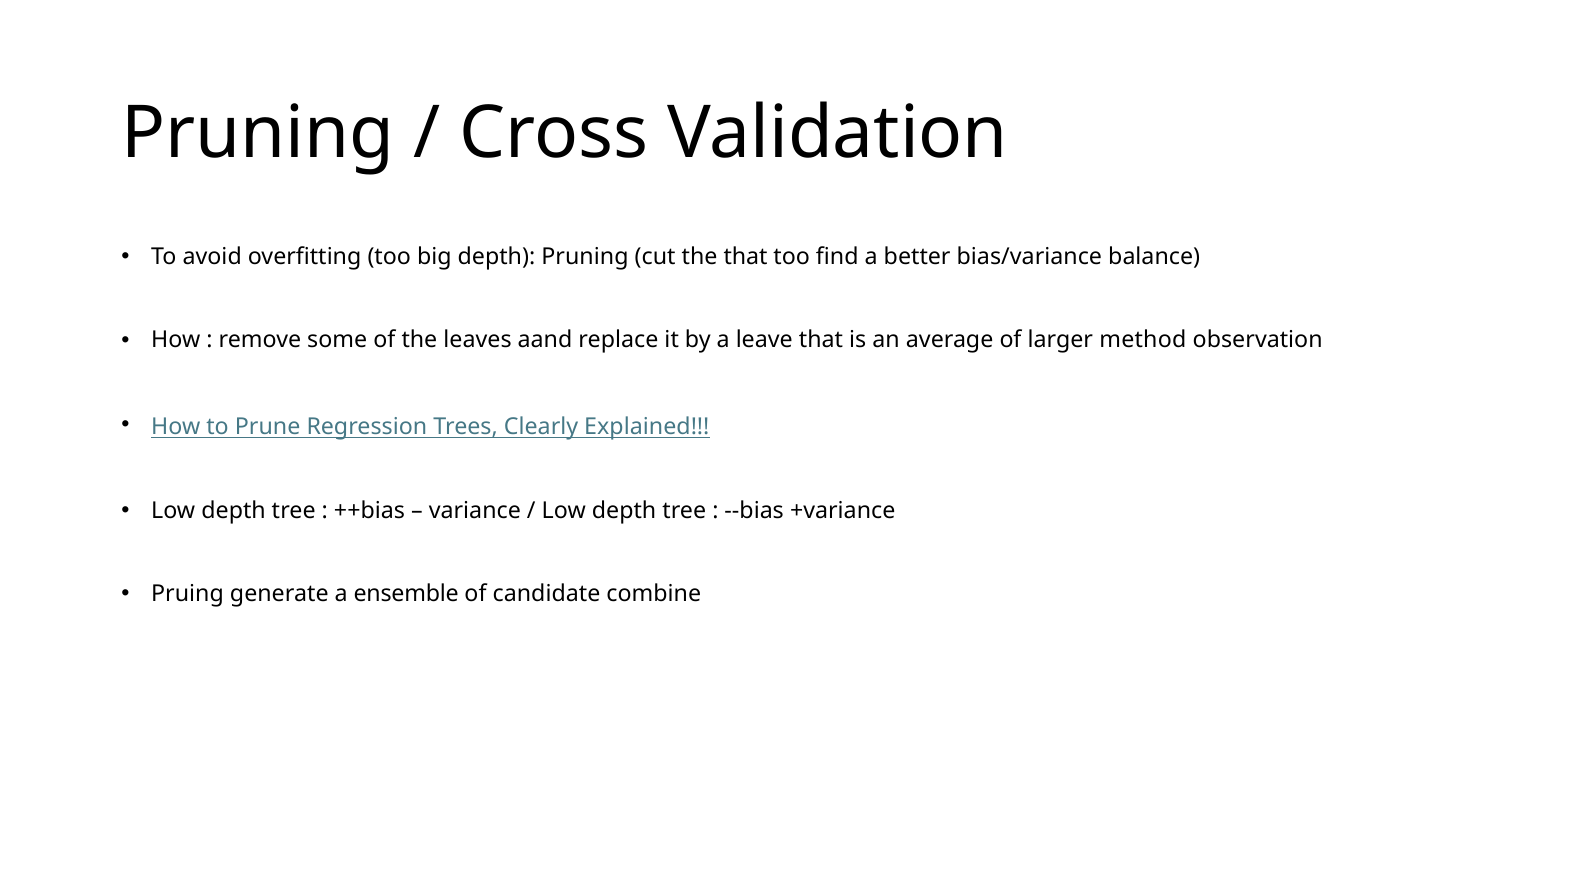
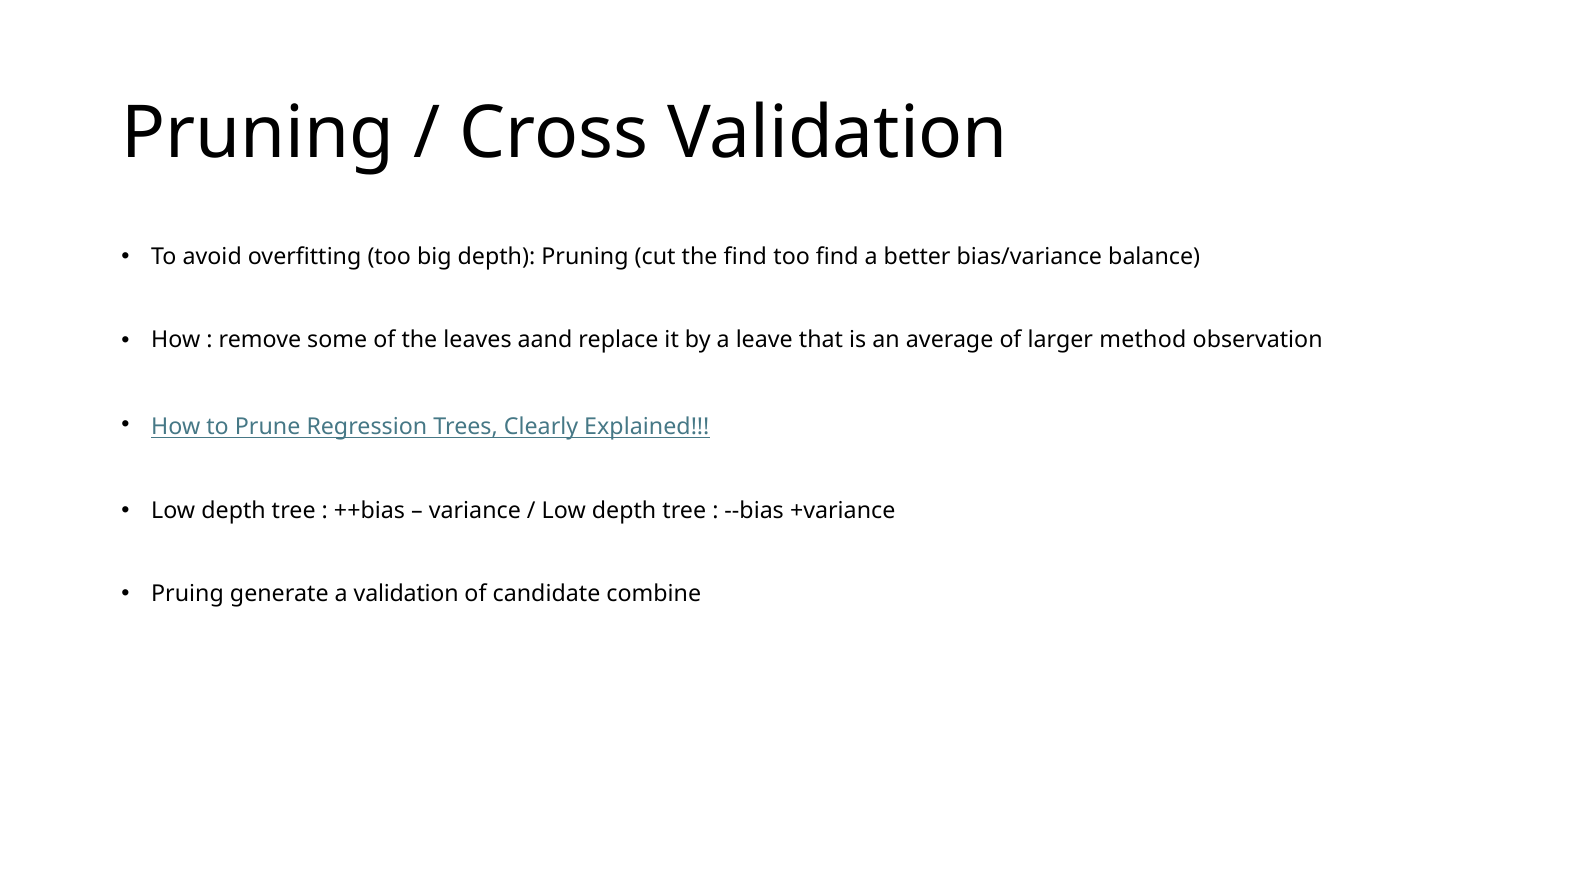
the that: that -> find (745, 257)
a ensemble: ensemble -> validation (406, 594)
